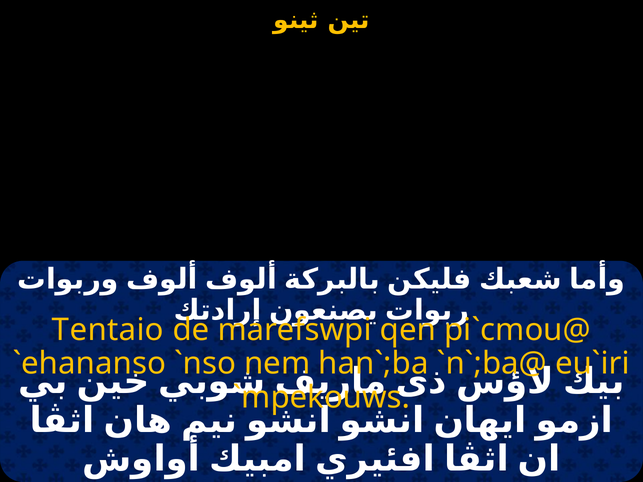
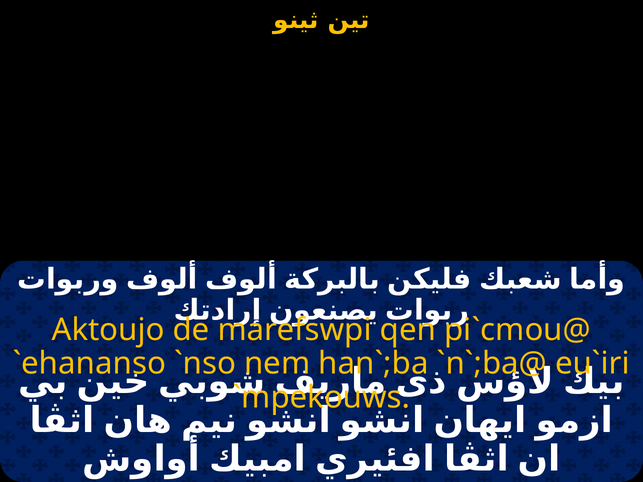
Tentaio: Tentaio -> Aktoujo (108, 330)
